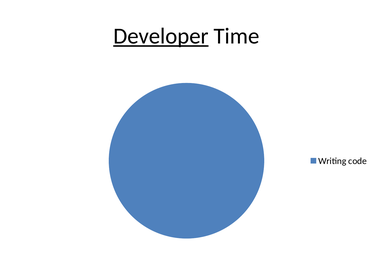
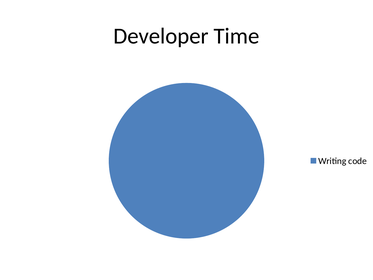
Developer underline: present -> none (161, 36)
